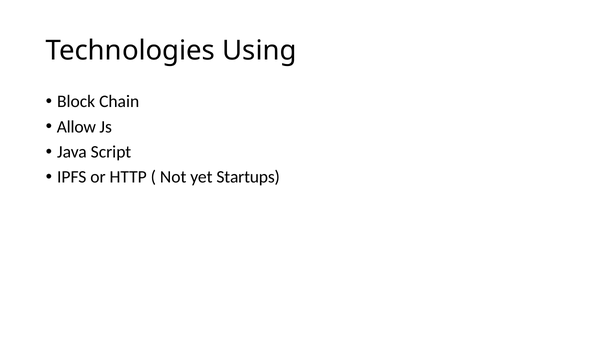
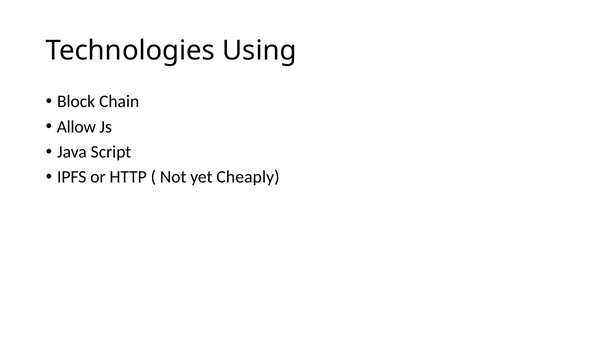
Startups: Startups -> Cheaply (248, 177)
